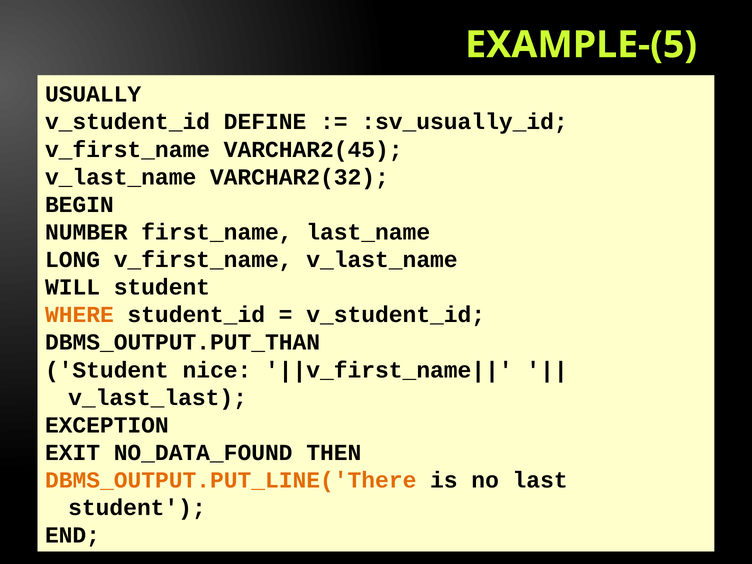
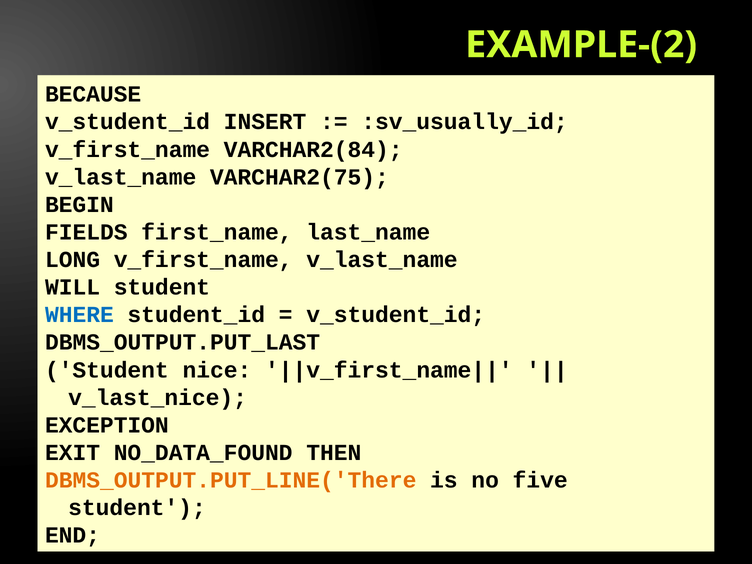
EXAMPLE-(5: EXAMPLE-(5 -> EXAMPLE-(2 (581, 45)
USUALLY: USUALLY -> BECAUSE (93, 94)
DEFINE: DEFINE -> INSERT (265, 122)
VARCHAR2(45: VARCHAR2(45 -> VARCHAR2(84 (313, 149)
VARCHAR2(32: VARCHAR2(32 -> VARCHAR2(75 (299, 177)
NUMBER: NUMBER -> FIELDS (86, 232)
WHERE colour: orange -> blue (79, 315)
DBMS_OUTPUT.PUT_THAN: DBMS_OUTPUT.PUT_THAN -> DBMS_OUTPUT.PUT_LAST (183, 342)
v_last_last: v_last_last -> v_last_nice (158, 397)
last: last -> five (540, 480)
